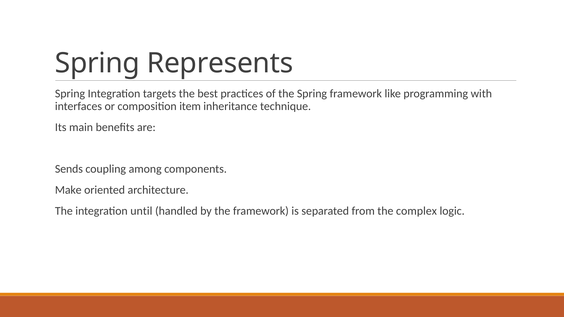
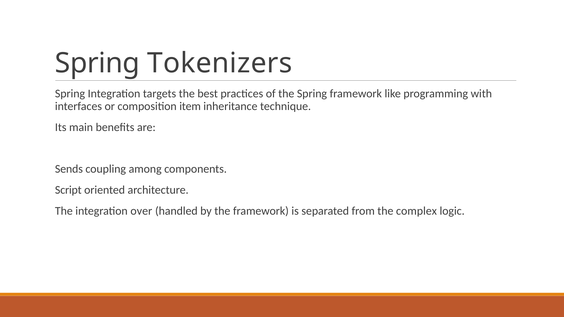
Represents: Represents -> Tokenizers (220, 63)
Make: Make -> Script (68, 190)
until: until -> over (141, 211)
